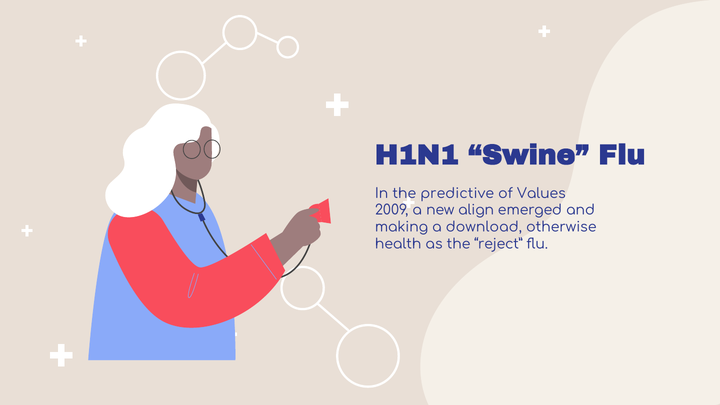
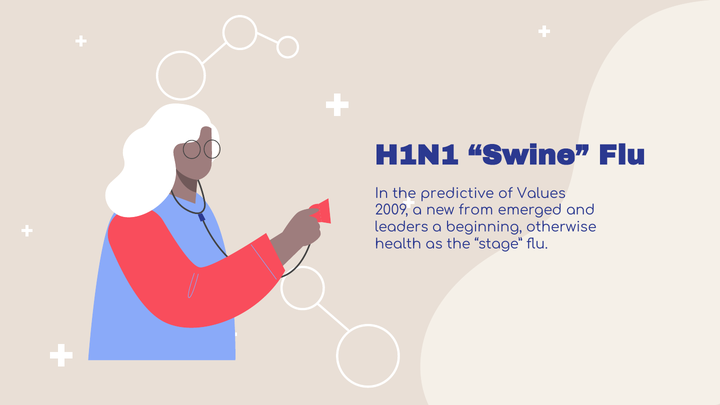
align: align -> from (476, 210)
making: making -> leaders (402, 227)
download: download -> beginning (484, 227)
reject: reject -> stage (498, 244)
